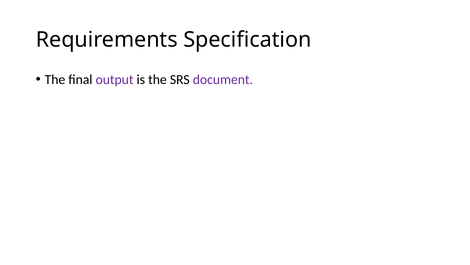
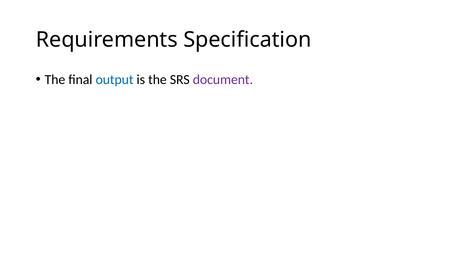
output colour: purple -> blue (115, 79)
